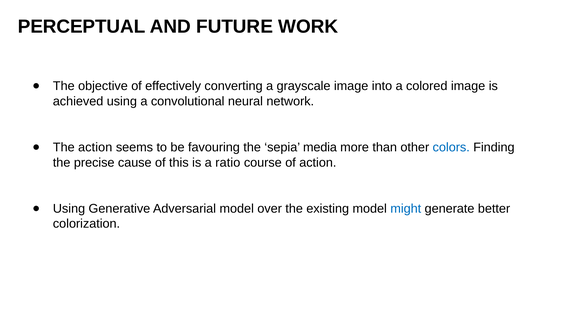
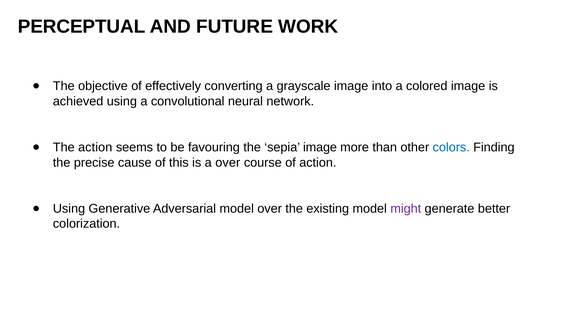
sepia media: media -> image (320, 147)
a ratio: ratio -> over (228, 163)
might colour: blue -> purple (406, 209)
